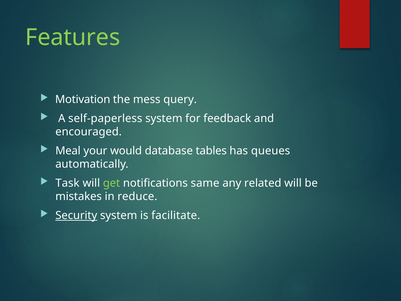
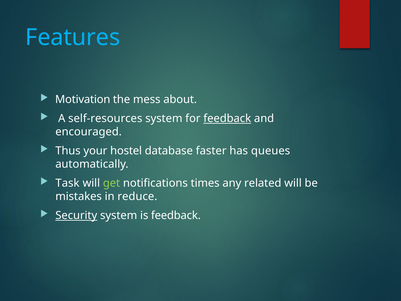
Features colour: light green -> light blue (73, 38)
query: query -> about (180, 100)
self-paperless: self-paperless -> self-resources (105, 118)
feedback underline: none -> present (227, 118)
Meal: Meal -> Thus (68, 151)
would: would -> hostel (126, 151)
tables: tables -> faster (211, 151)
same: same -> times (205, 183)
is facilitate: facilitate -> feedback (176, 215)
